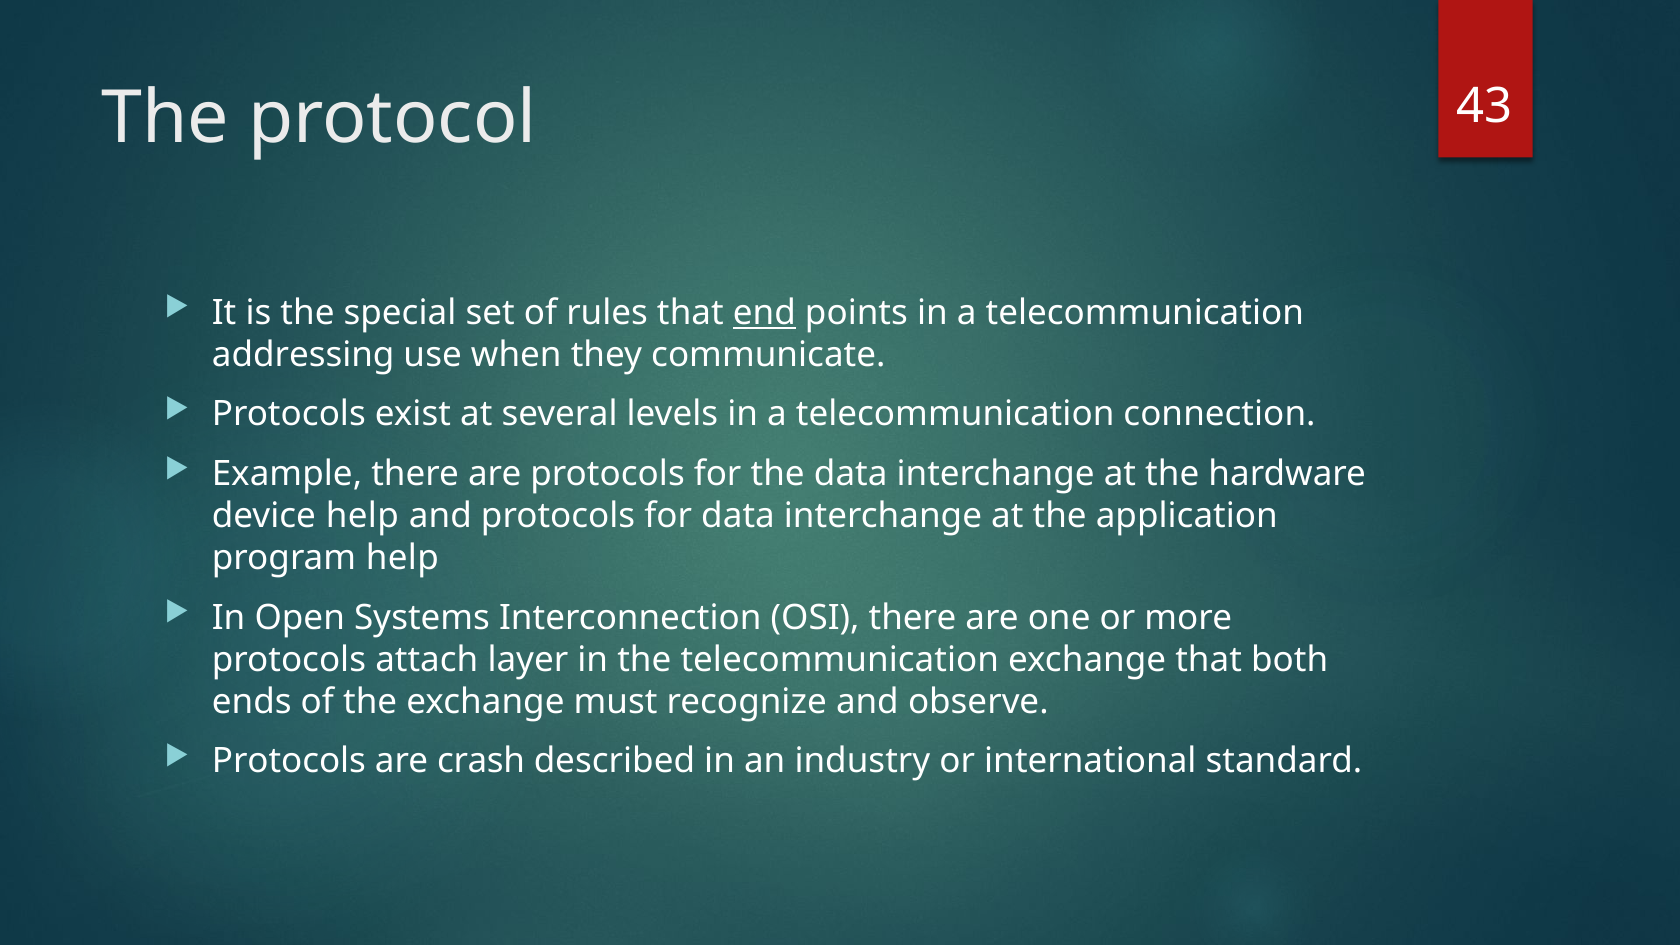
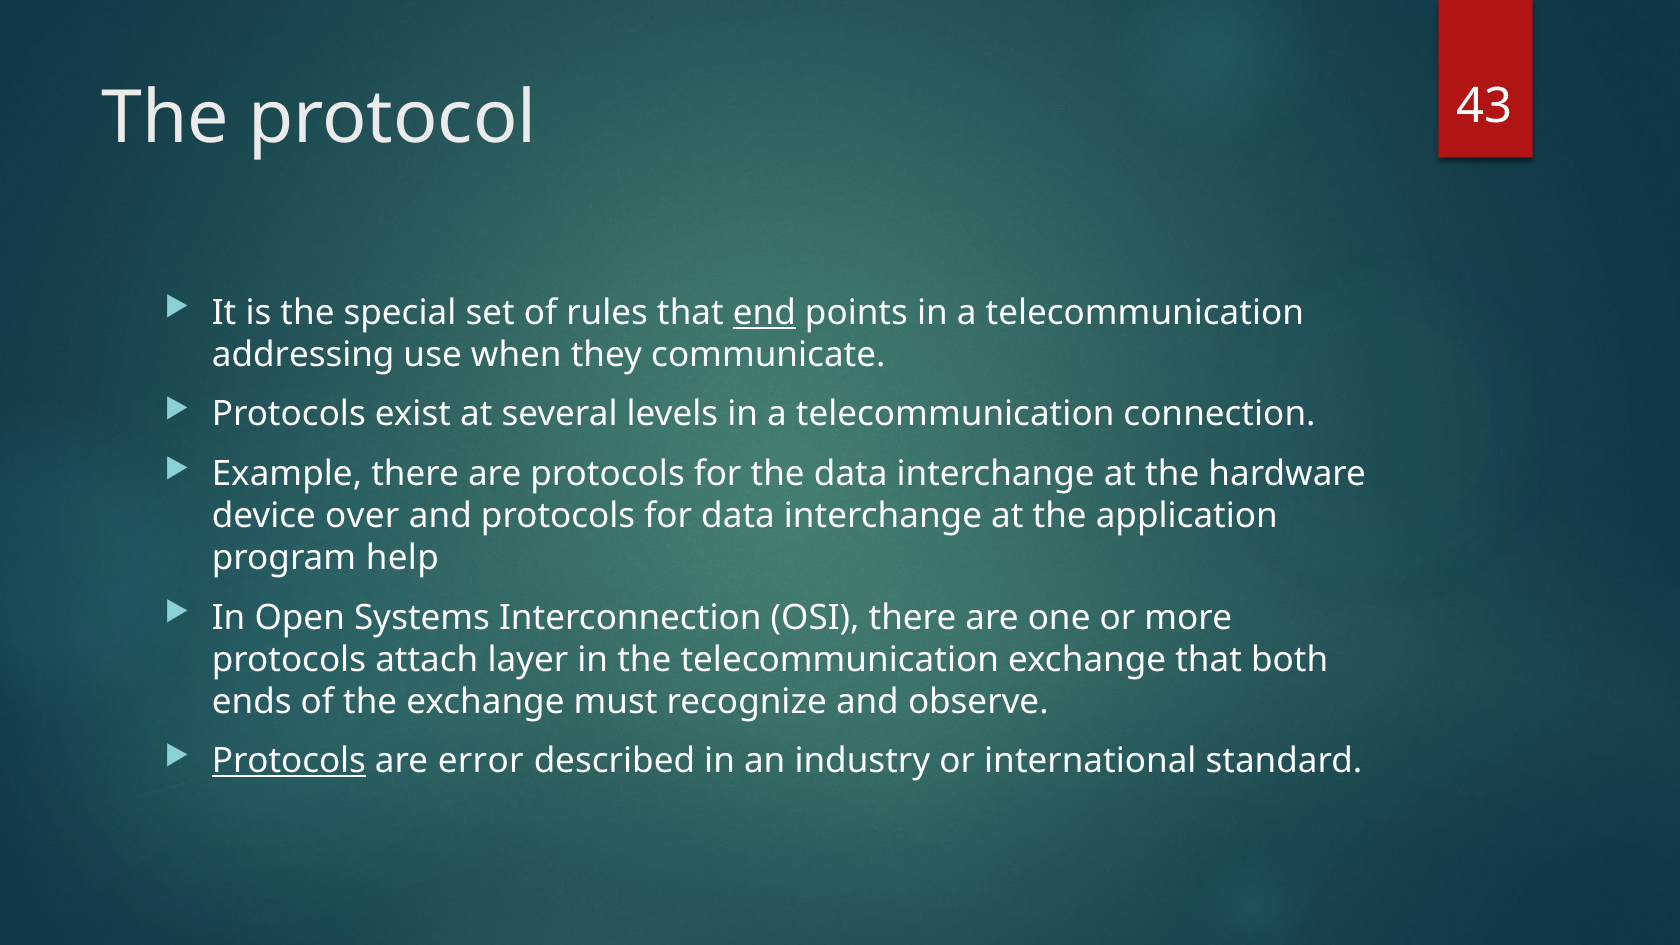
device help: help -> over (362, 516)
Protocols underline: none -> present (289, 761)
crash: crash -> error (481, 761)
